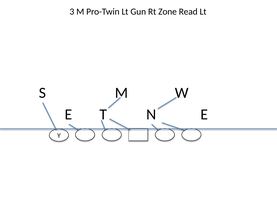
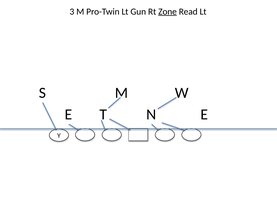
Zone underline: none -> present (168, 12)
